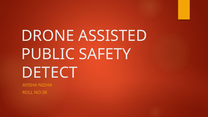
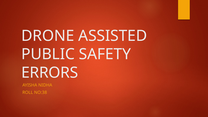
DETECT: DETECT -> ERRORS (50, 73)
